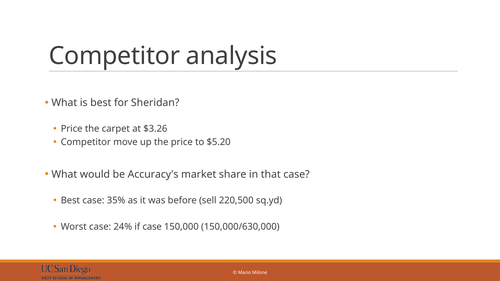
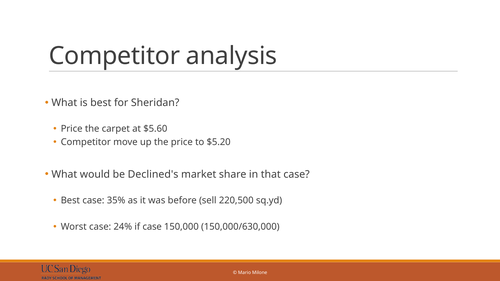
$3.26: $3.26 -> $5.60 (155, 129)
Accuracy's: Accuracy's -> Declined's (153, 174)
